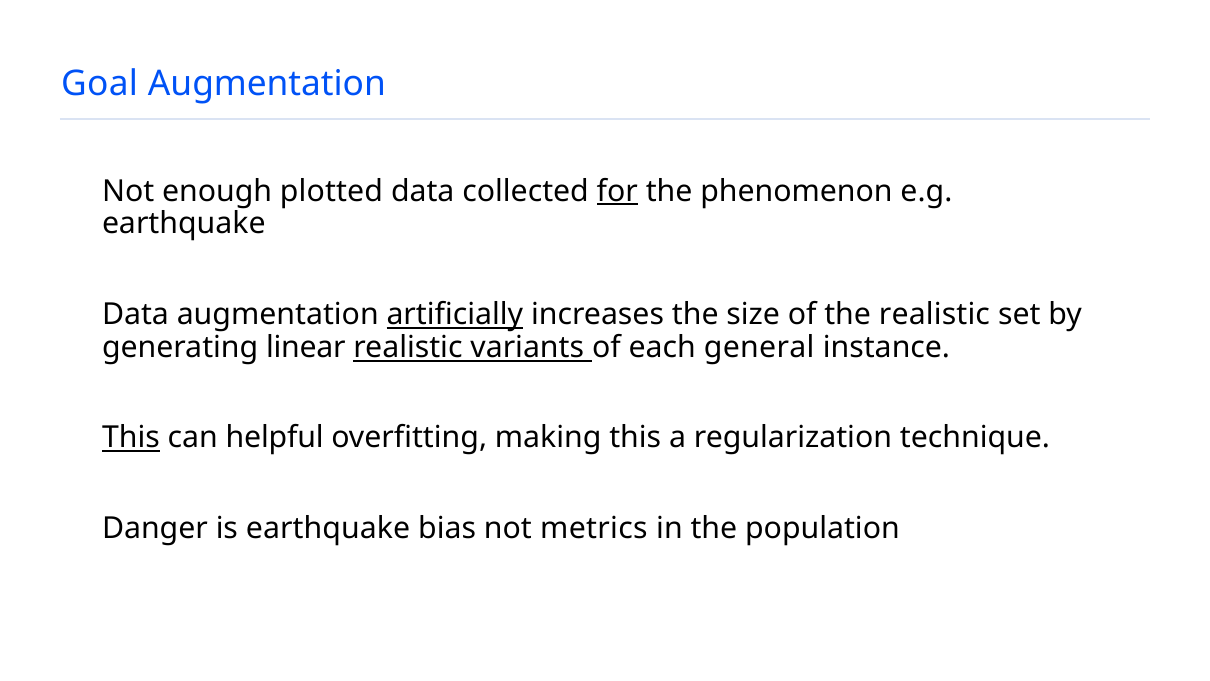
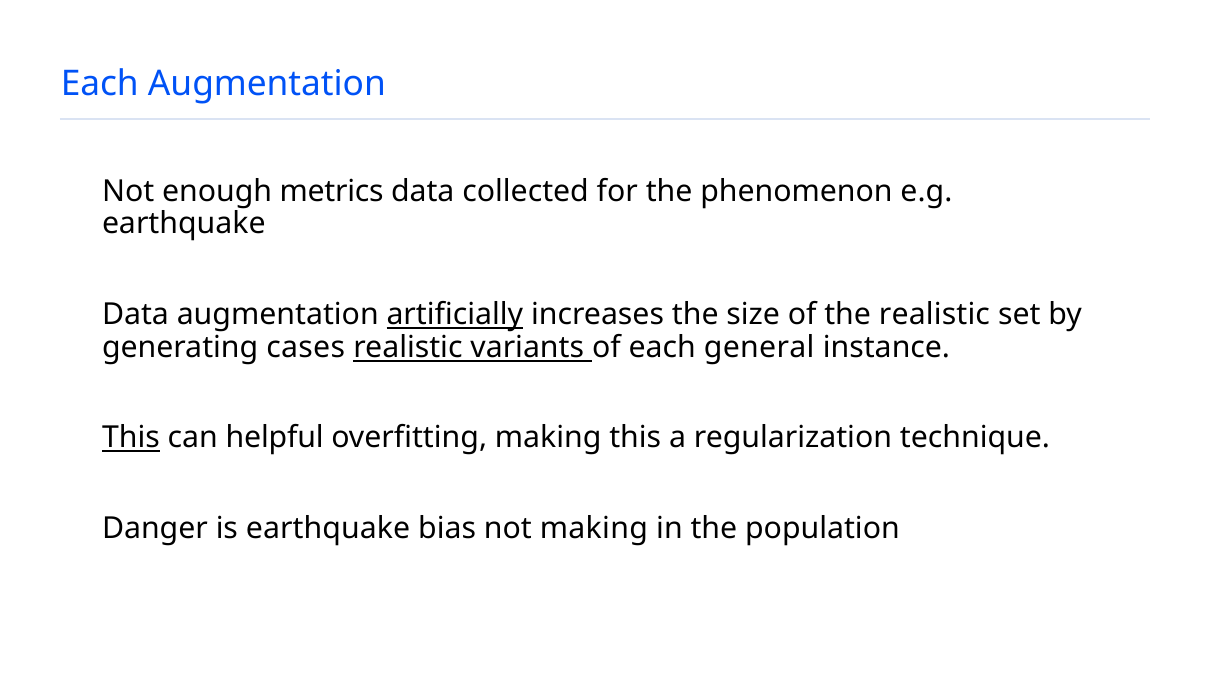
Goal: Goal -> Each (100, 84)
plotted: plotted -> metrics (332, 191)
for underline: present -> none (617, 191)
linear: linear -> cases (306, 347)
not metrics: metrics -> making (594, 528)
